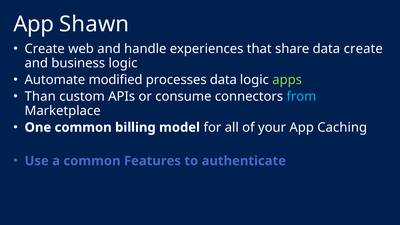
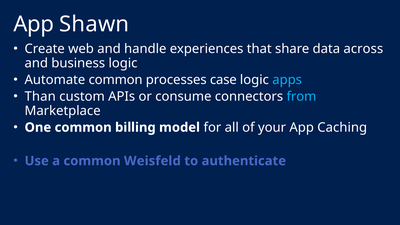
data create: create -> across (363, 49)
Automate modified: modified -> common (116, 80)
processes data: data -> case (223, 80)
apps colour: light green -> light blue (287, 80)
Features: Features -> Weisfeld (152, 161)
